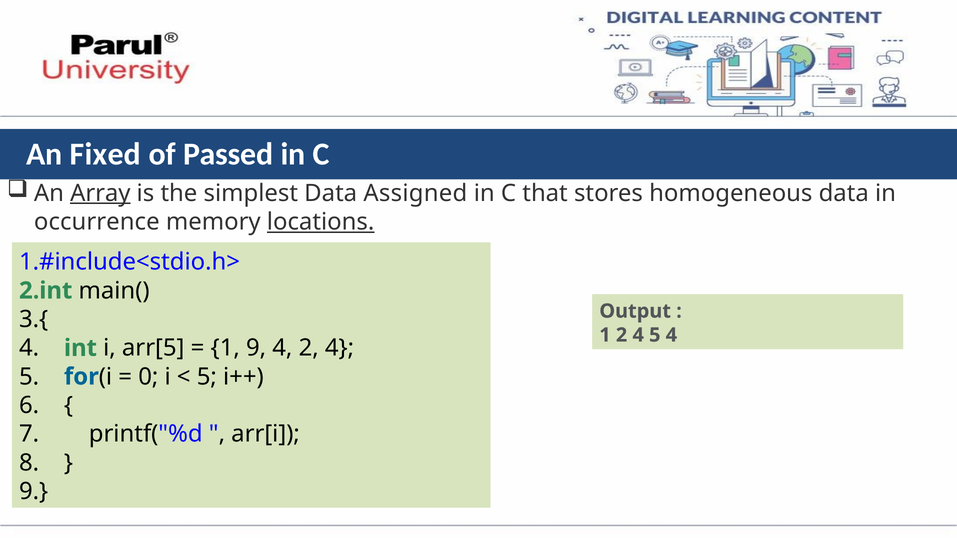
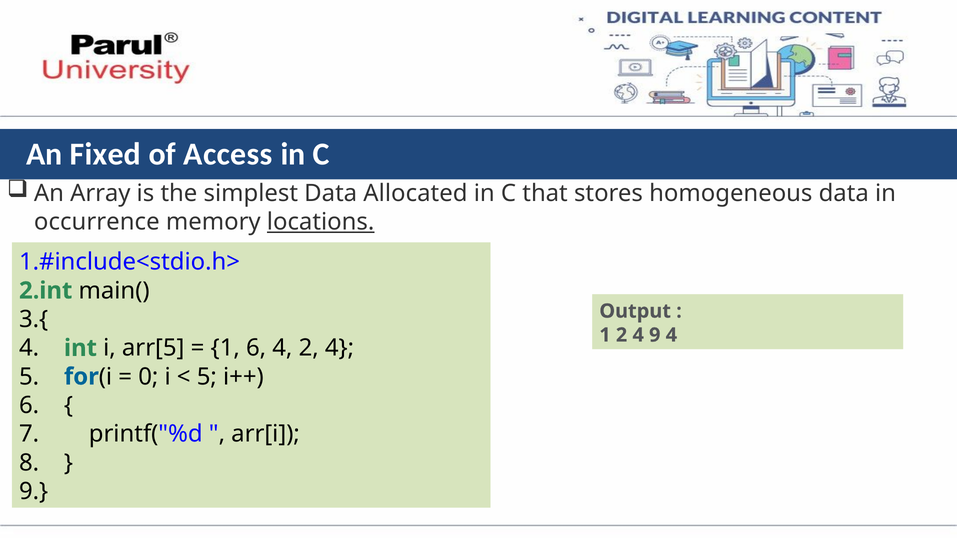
Passed: Passed -> Access (228, 154)
Array underline: present -> none (100, 193)
Assigned: Assigned -> Allocated (415, 193)
1 2 4 5: 5 -> 9 (655, 335)
1 9: 9 -> 6 (256, 348)
